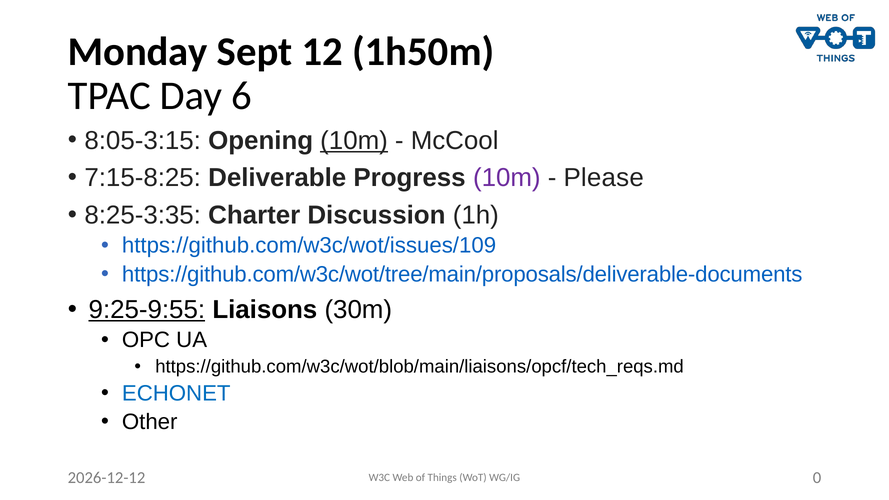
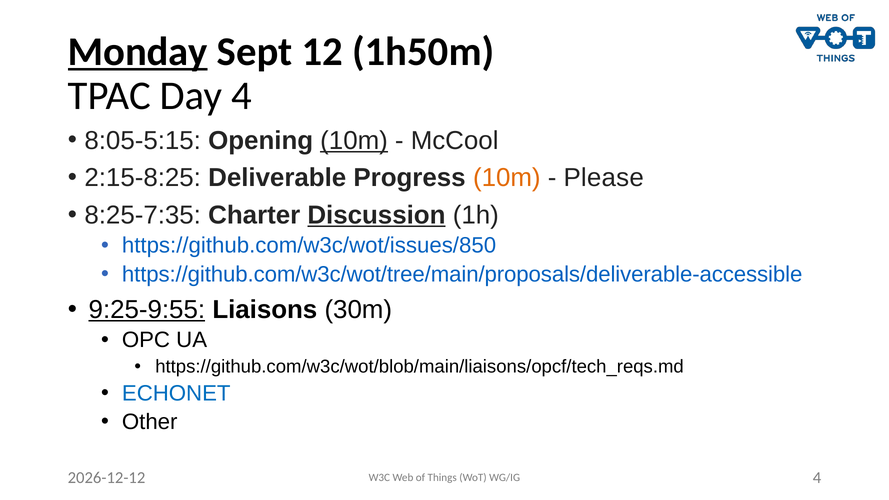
Monday underline: none -> present (138, 52)
Day 6: 6 -> 4 (242, 96)
8:05-3:15: 8:05-3:15 -> 8:05-5:15 (143, 140)
7:15-8:25: 7:15-8:25 -> 2:15-8:25 (143, 178)
10m colour: purple -> orange (507, 178)
8:25-3:35: 8:25-3:35 -> 8:25-7:35 (143, 215)
Discussion underline: none -> present (376, 215)
https://github.com/w3c/wot/issues/109: https://github.com/w3c/wot/issues/109 -> https://github.com/w3c/wot/issues/850 (309, 246)
https://github.com/w3c/wot/tree/main/proposals/deliverable-documents: https://github.com/w3c/wot/tree/main/proposals/deliverable-documents -> https://github.com/w3c/wot/tree/main/proposals/deliverable-accessible (462, 274)
WG/IG 0: 0 -> 4 (817, 478)
